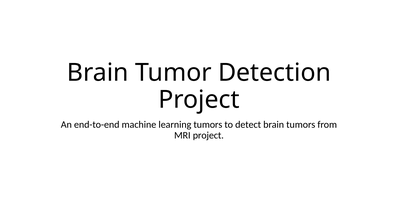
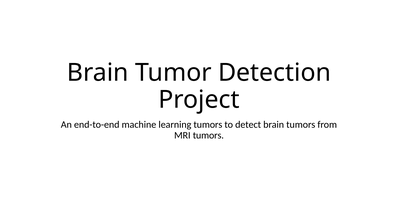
MRI project: project -> tumors (208, 135)
